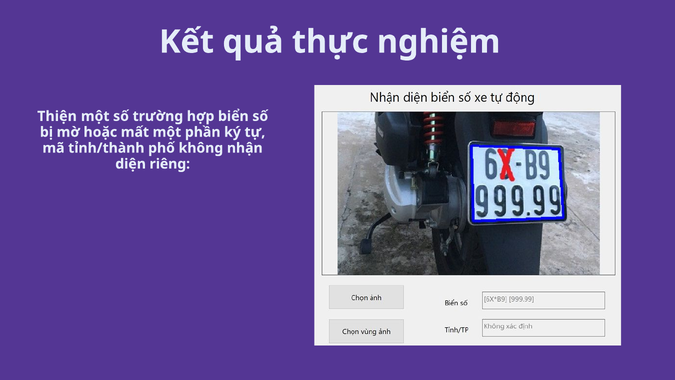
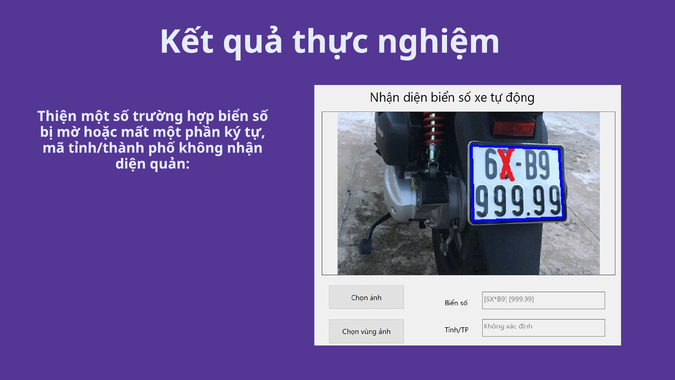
riêng: riêng -> quản (170, 164)
